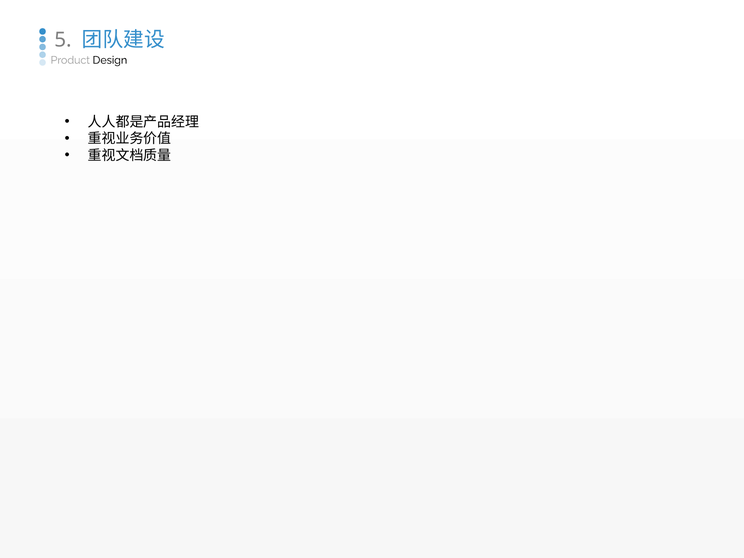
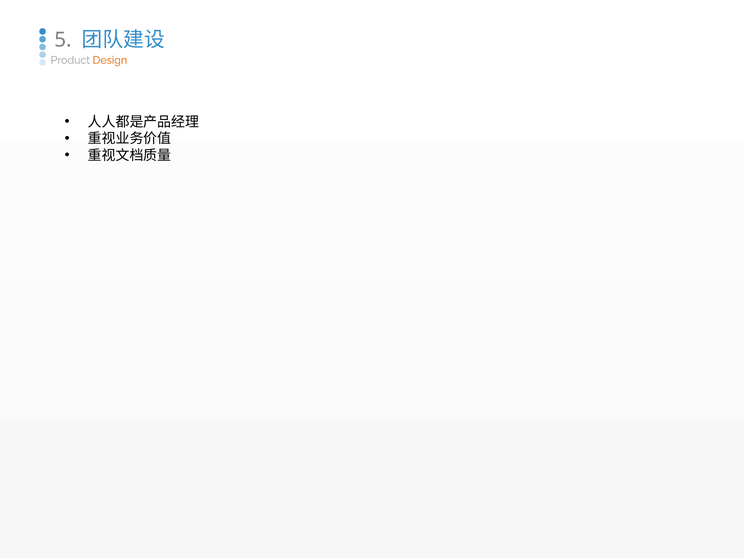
Design colour: black -> orange (110, 60)
